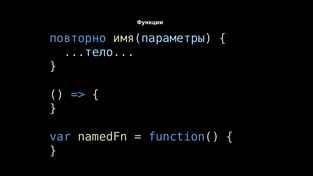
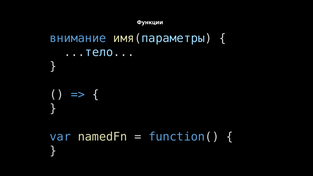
повторно: повторно -> внимание (78, 38)
